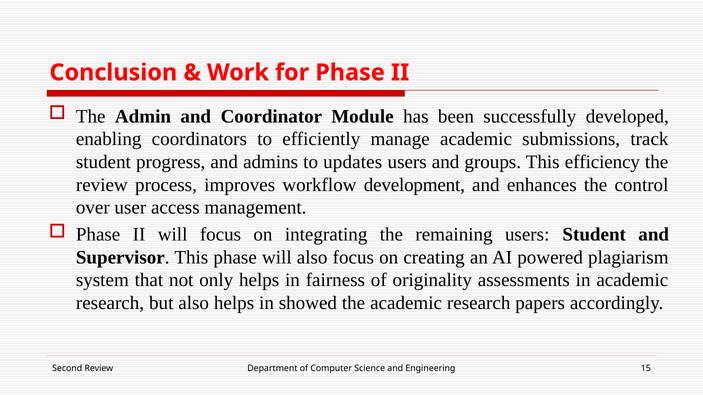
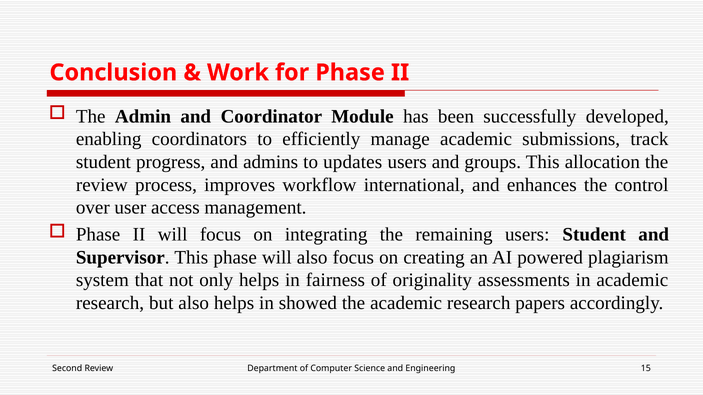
efficiency: efficiency -> allocation (602, 162)
development: development -> international (414, 185)
